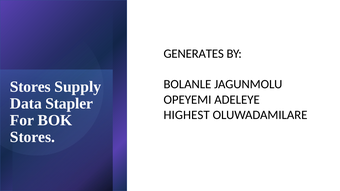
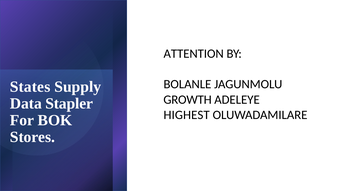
GENERATES: GENERATES -> ATTENTION (194, 54)
Stores: Stores -> States (30, 87)
OPEYEMI: OPEYEMI -> GROWTH (188, 100)
